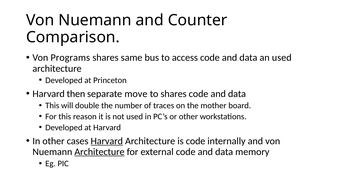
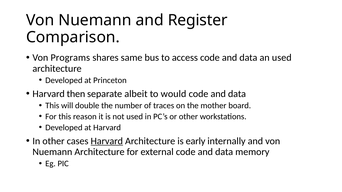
Counter: Counter -> Register (198, 20)
move: move -> albeit (136, 94)
to shares: shares -> would (173, 94)
is code: code -> early (196, 141)
Architecture underline: present -> none (100, 152)
